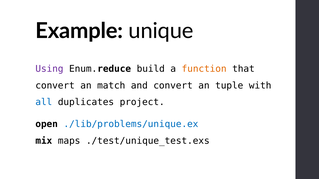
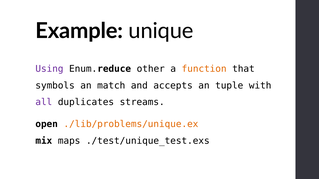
build: build -> other (151, 69)
convert: convert -> symbols (55, 86)
and convert: convert -> accepts (173, 86)
all colour: blue -> purple (44, 102)
project: project -> streams (142, 102)
./lib/problems/unique.ex colour: blue -> orange (131, 124)
